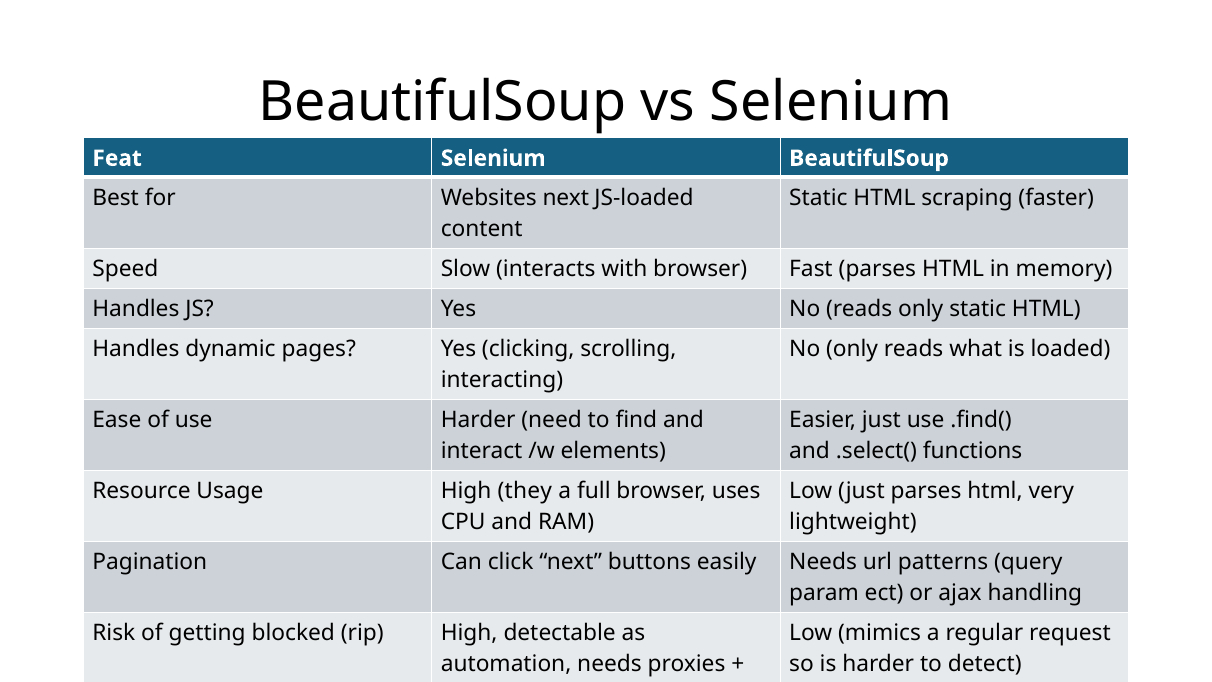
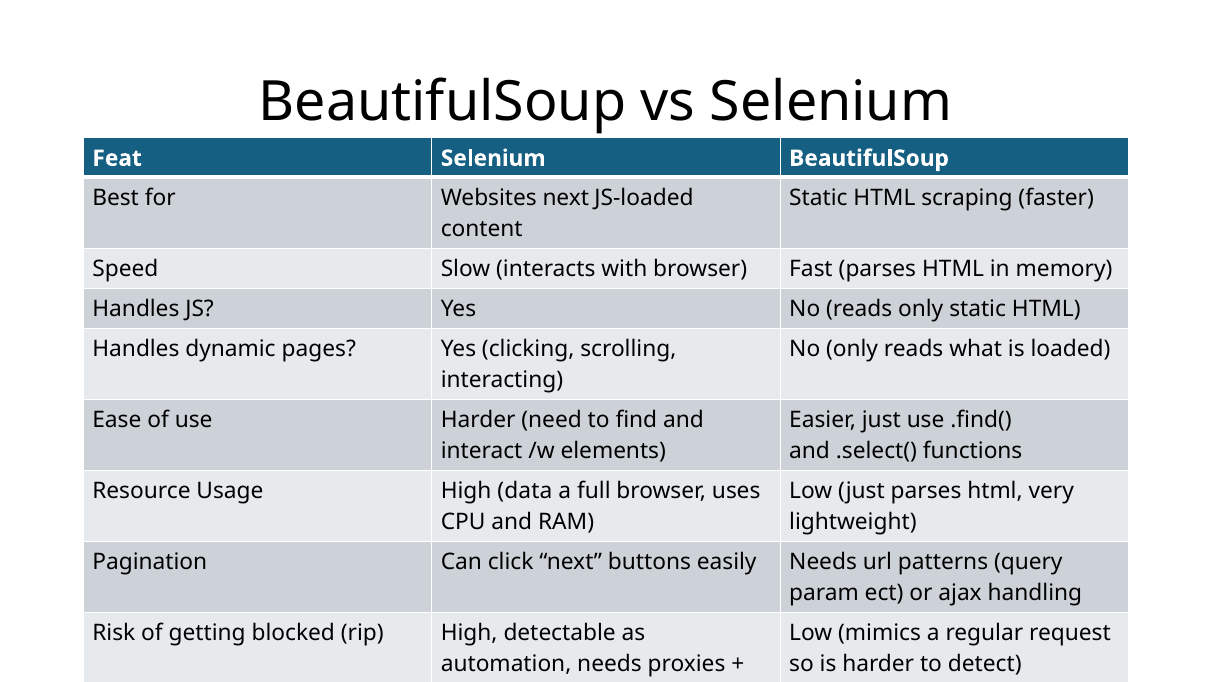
they: they -> data (525, 491)
